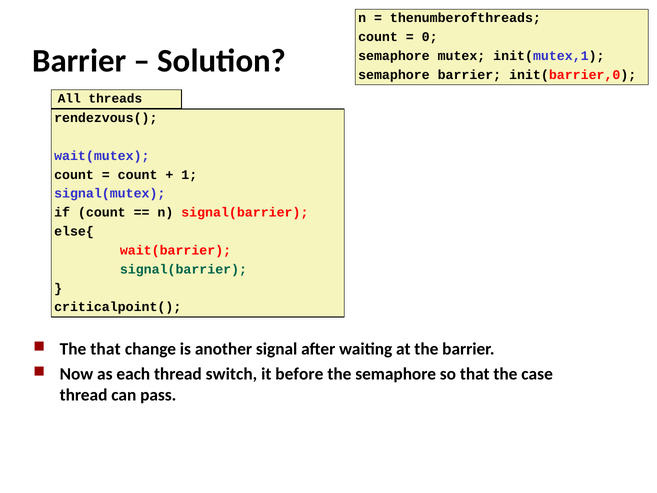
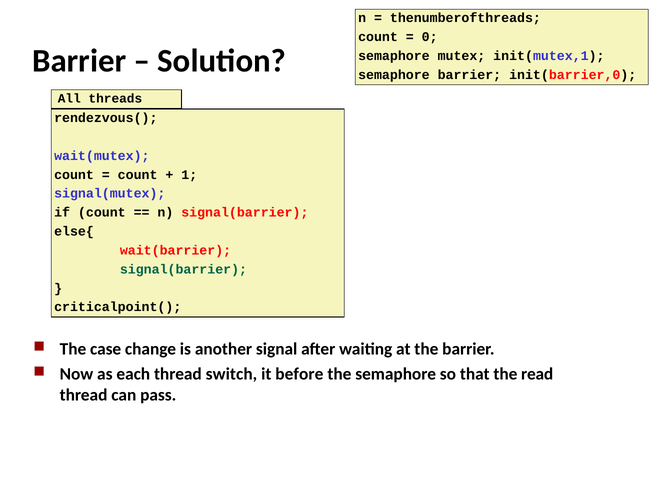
The that: that -> case (106, 349)
case: case -> read (537, 374)
